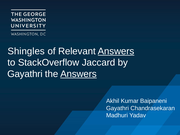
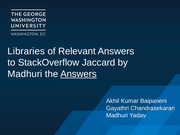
Shingles: Shingles -> Libraries (26, 51)
Answers underline: present -> none (116, 51)
Gayathri: Gayathri -> Madhuri (25, 74)
